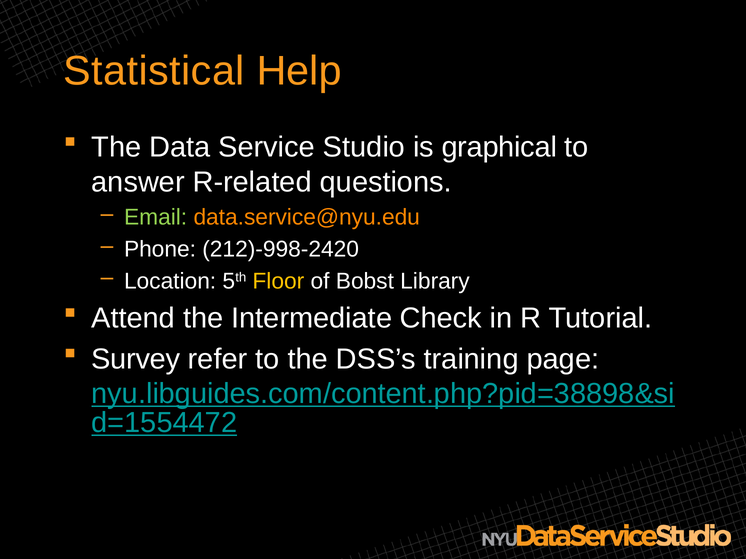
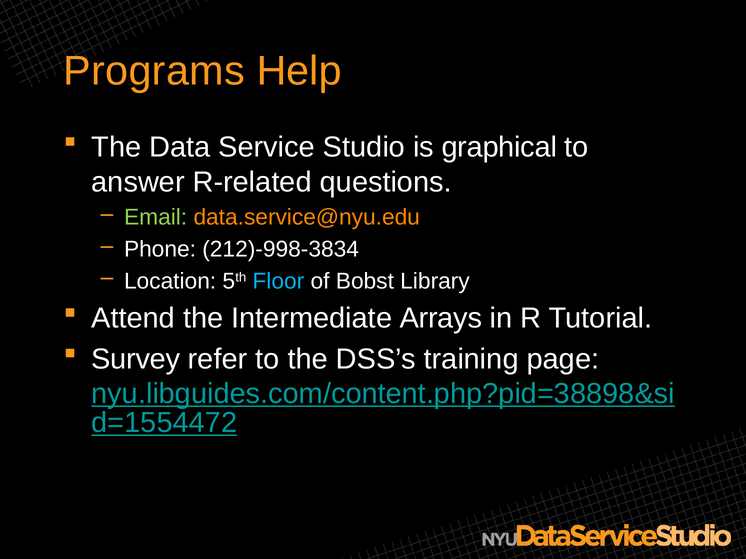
Statistical: Statistical -> Programs (154, 71)
212)-998-2420: 212)-998-2420 -> 212)-998-3834 (281, 249)
Floor colour: yellow -> light blue (278, 281)
Check: Check -> Arrays (441, 319)
